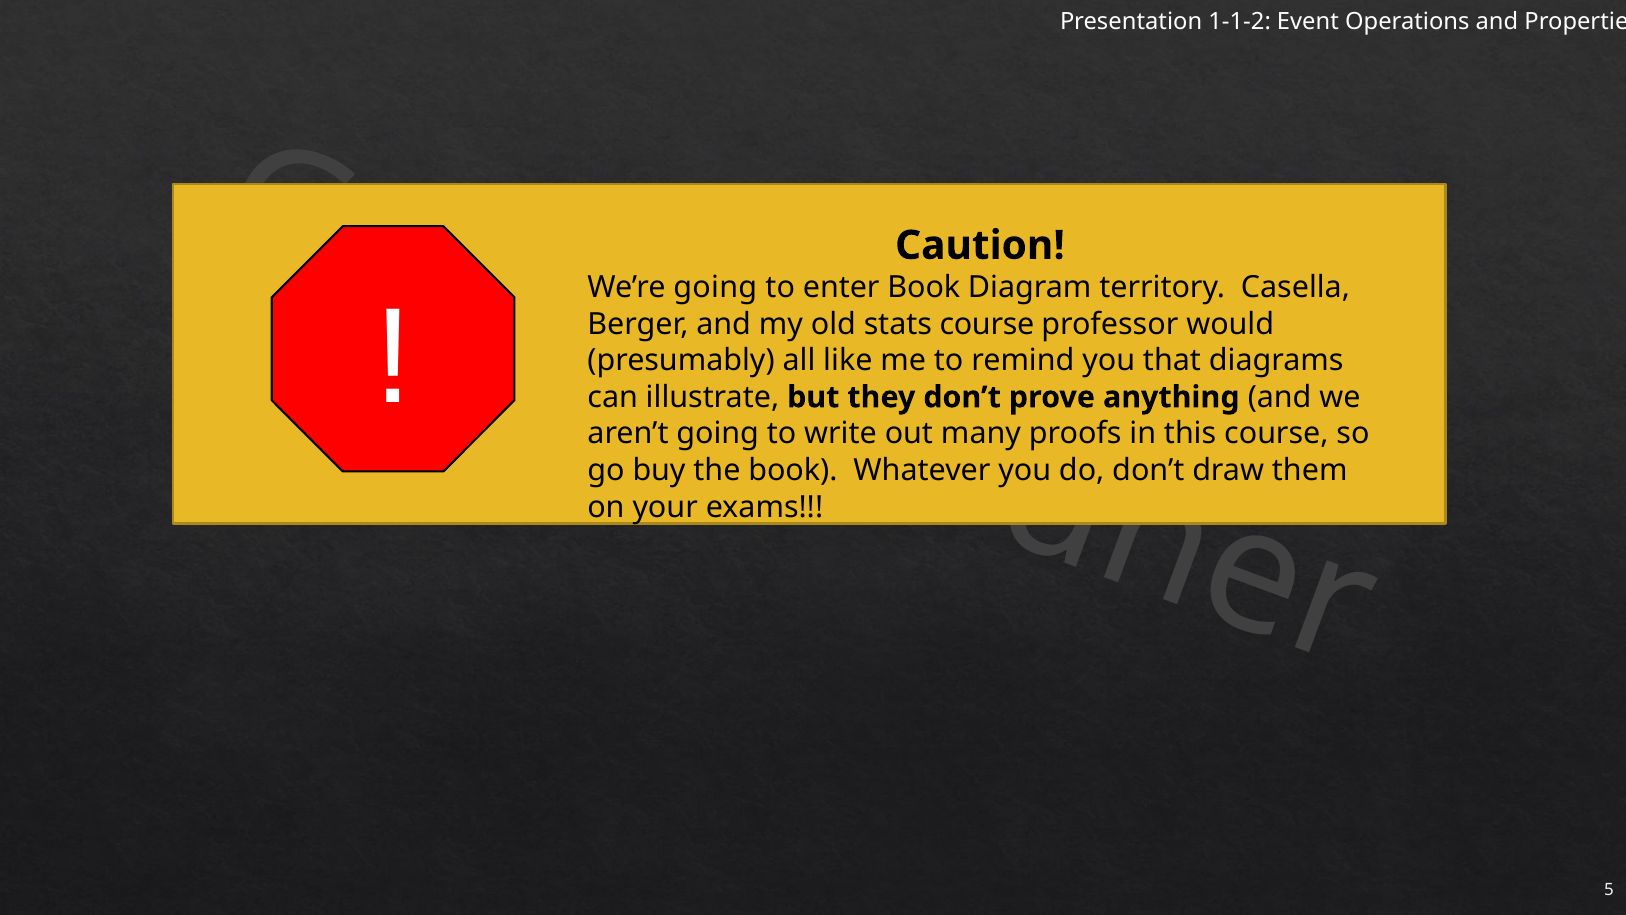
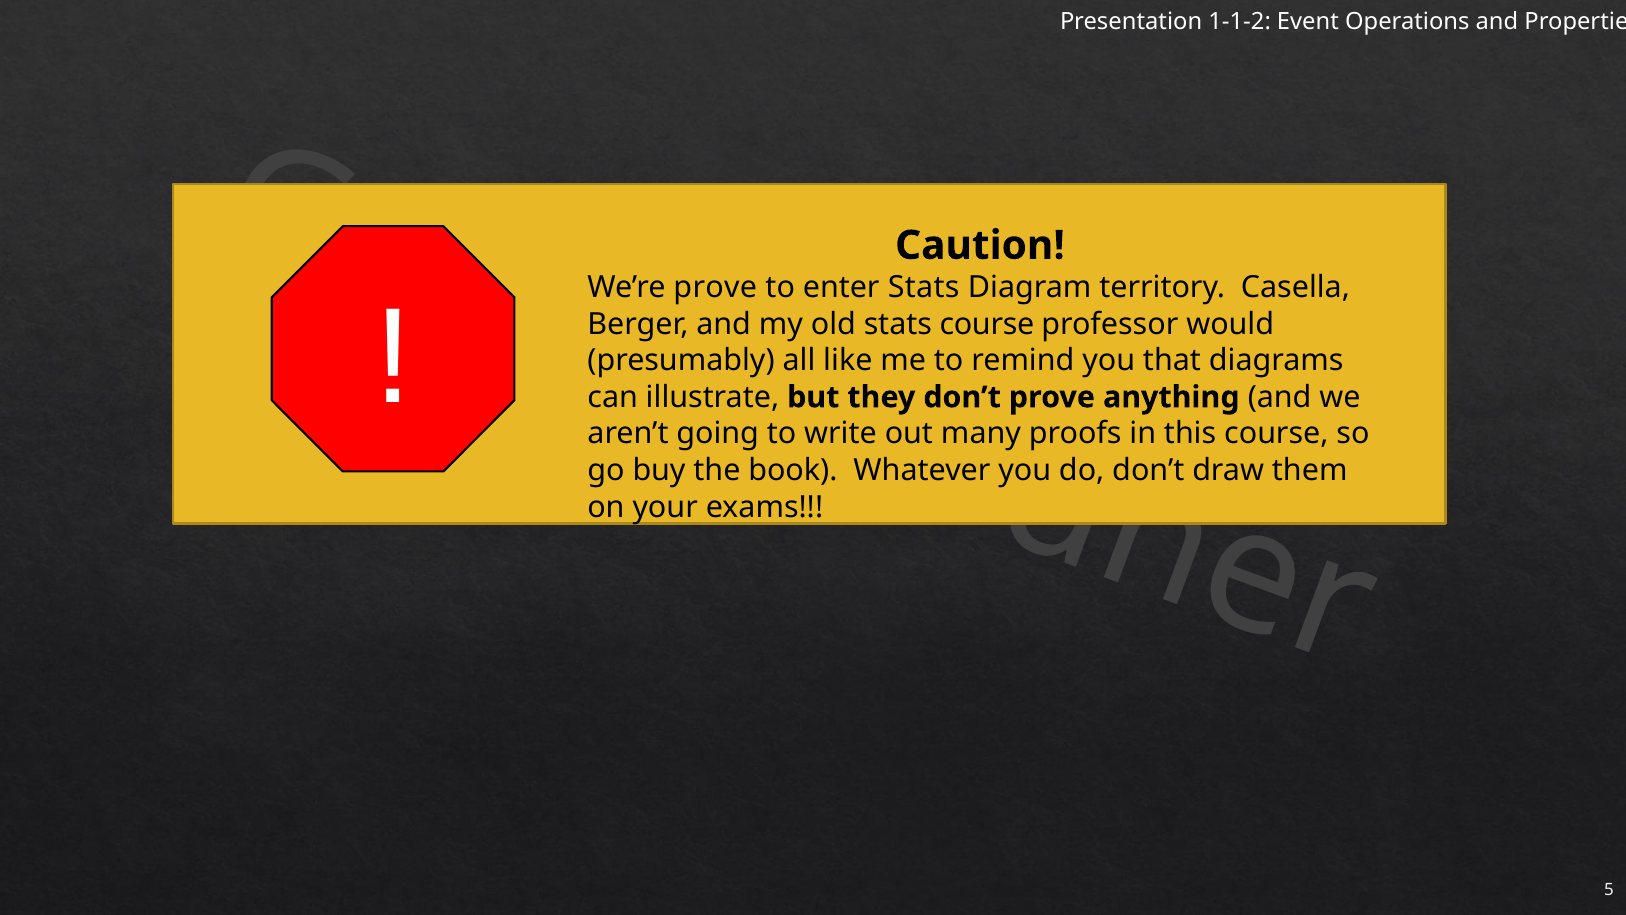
going: going -> prove (715, 287)
enter Book: Book -> Stats (924, 287)
